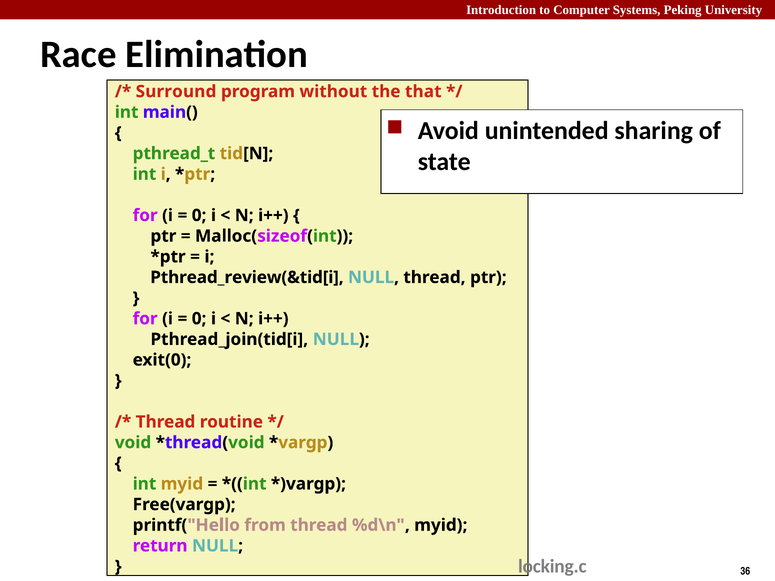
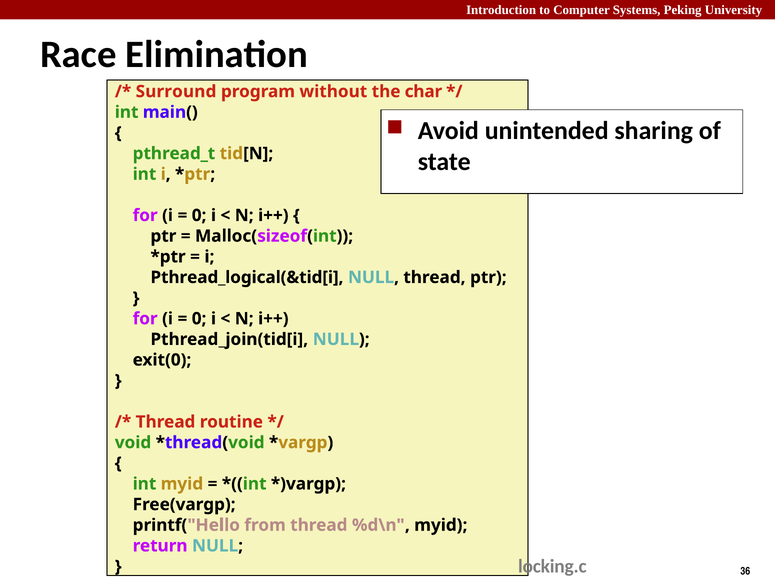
that: that -> char (423, 92)
Pthread_review(&tid[i: Pthread_review(&tid[i -> Pthread_logical(&tid[i (247, 277)
